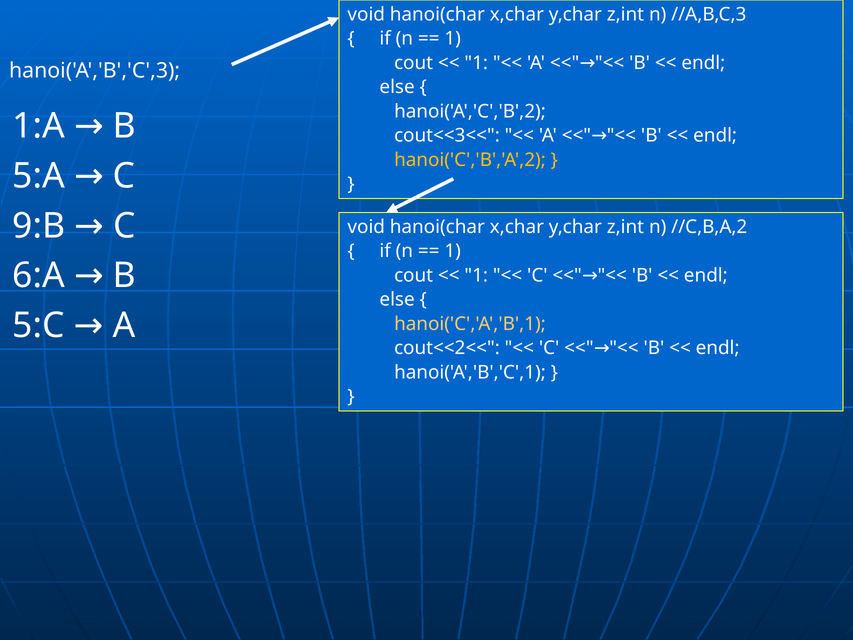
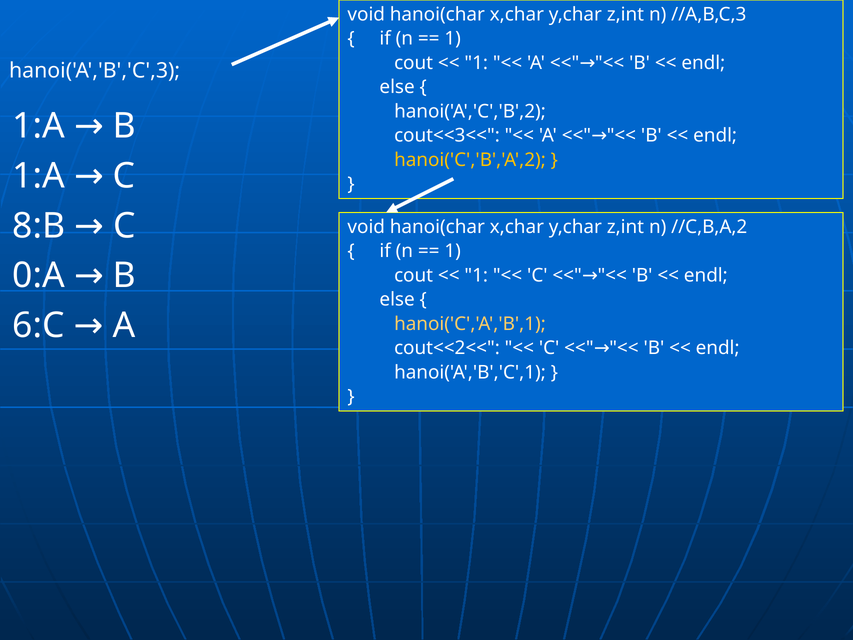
5:A: 5:A -> 1:A (39, 176)
9:B: 9:B -> 8:B (39, 226)
6:A: 6:A -> 0:A (39, 275)
5:C: 5:C -> 6:C (39, 325)
